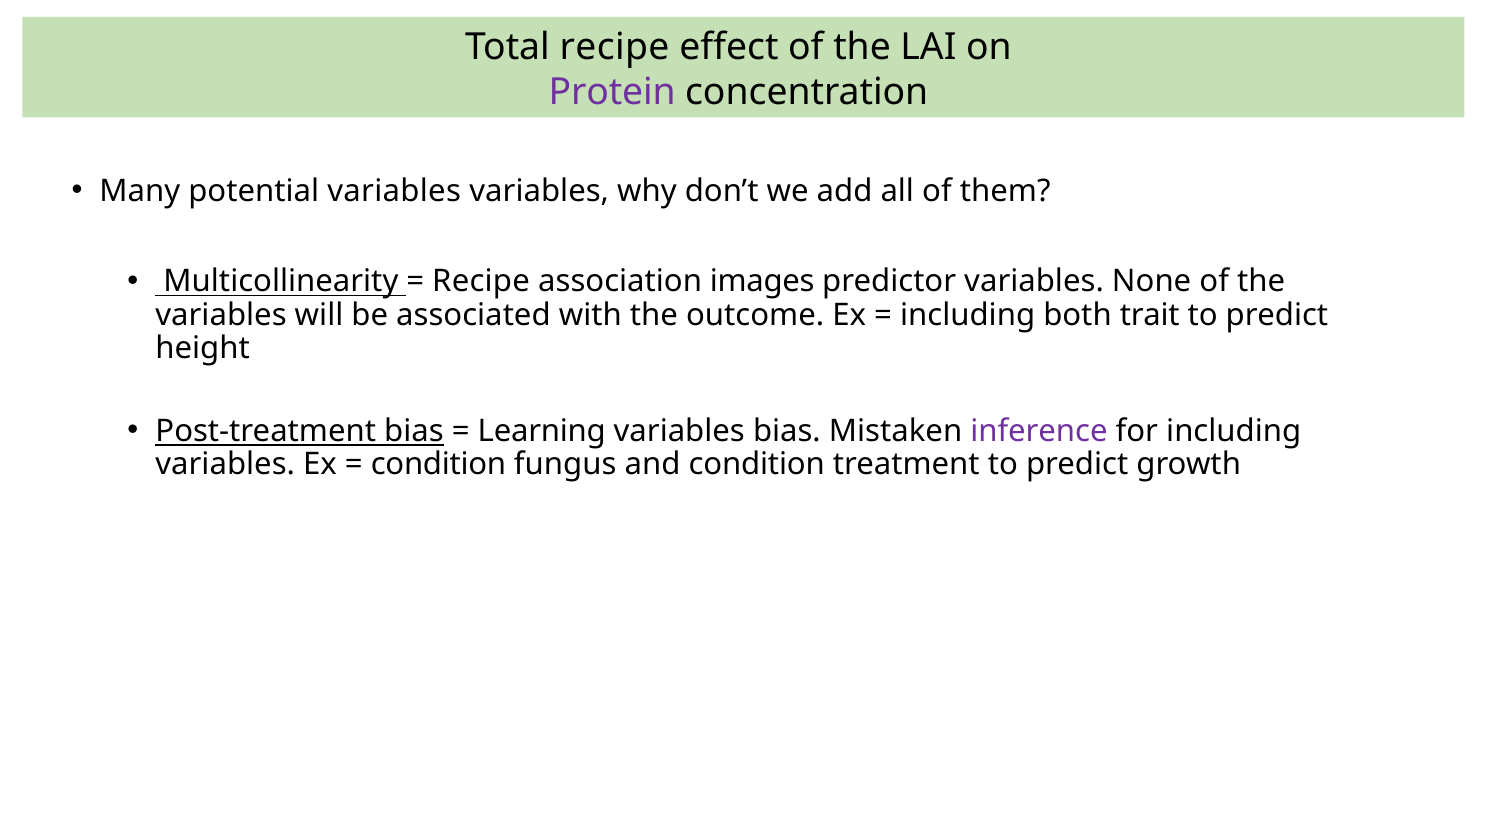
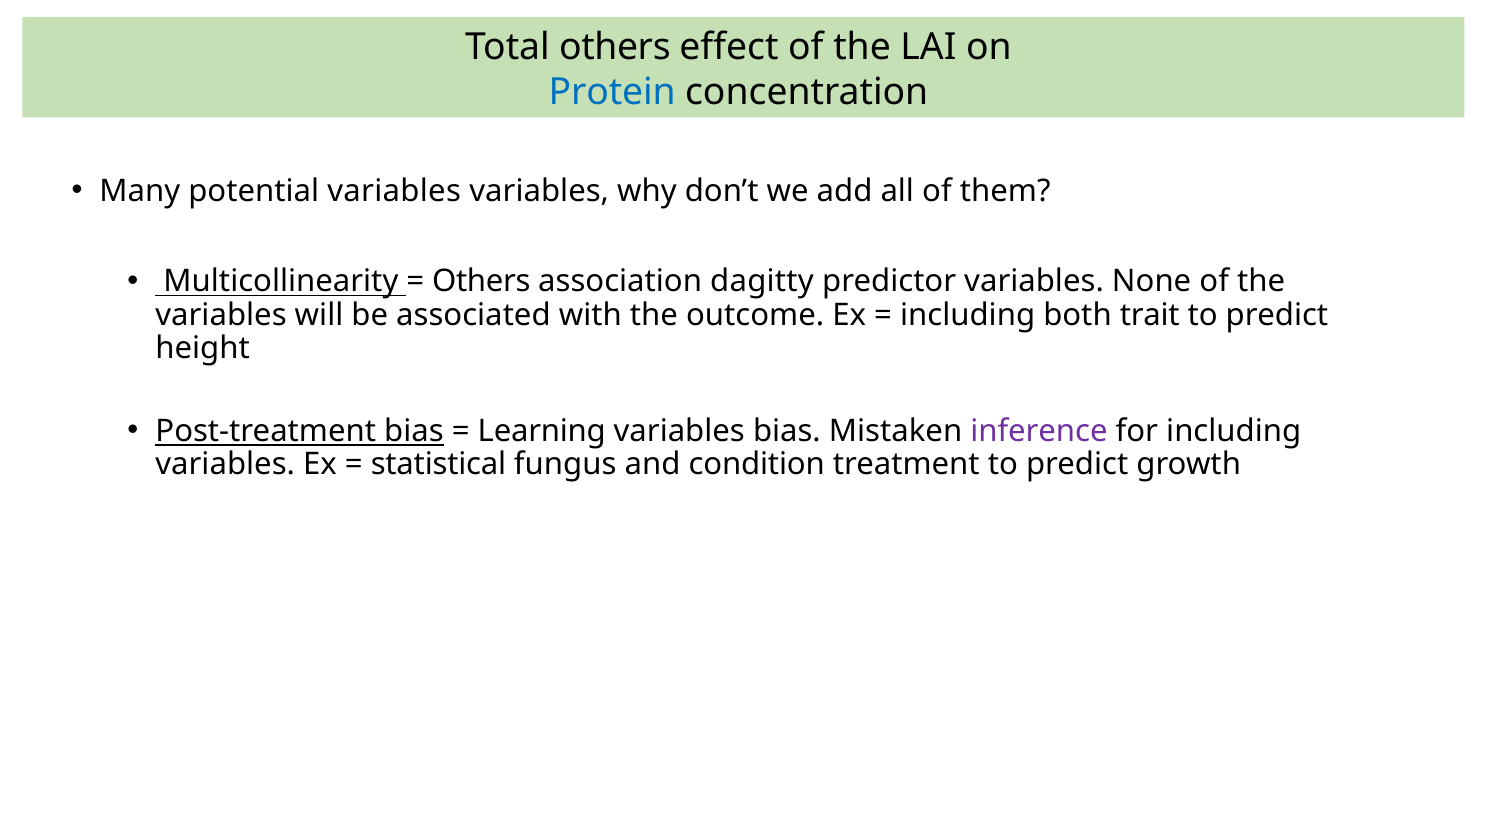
Total recipe: recipe -> others (615, 47)
Protein colour: purple -> blue (612, 92)
Recipe: Recipe -> Others (481, 281)
images: images -> dagitty (762, 281)
condition: condition -> statistical (438, 465)
